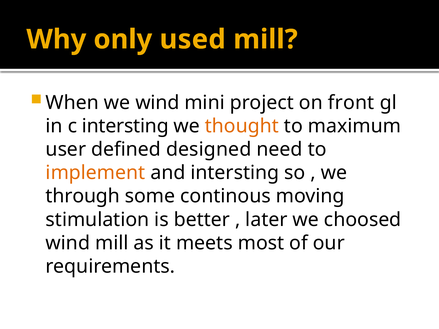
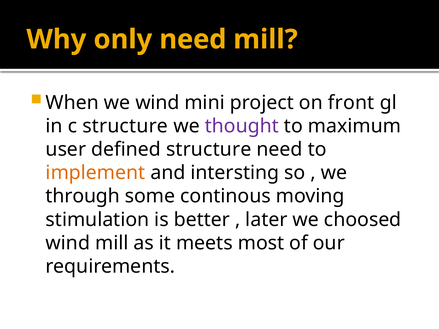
only used: used -> need (193, 39)
c intersting: intersting -> structure (125, 126)
thought colour: orange -> purple (242, 126)
defined designed: designed -> structure (209, 150)
